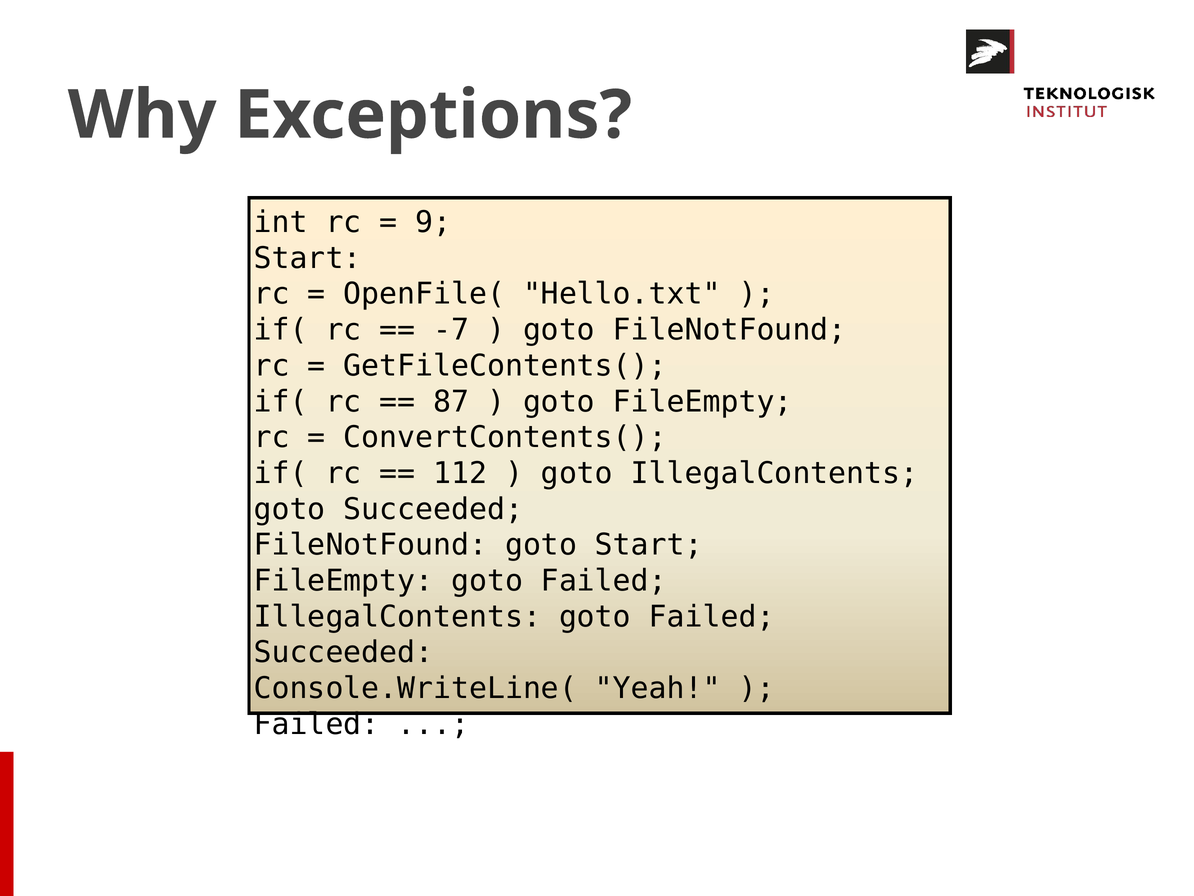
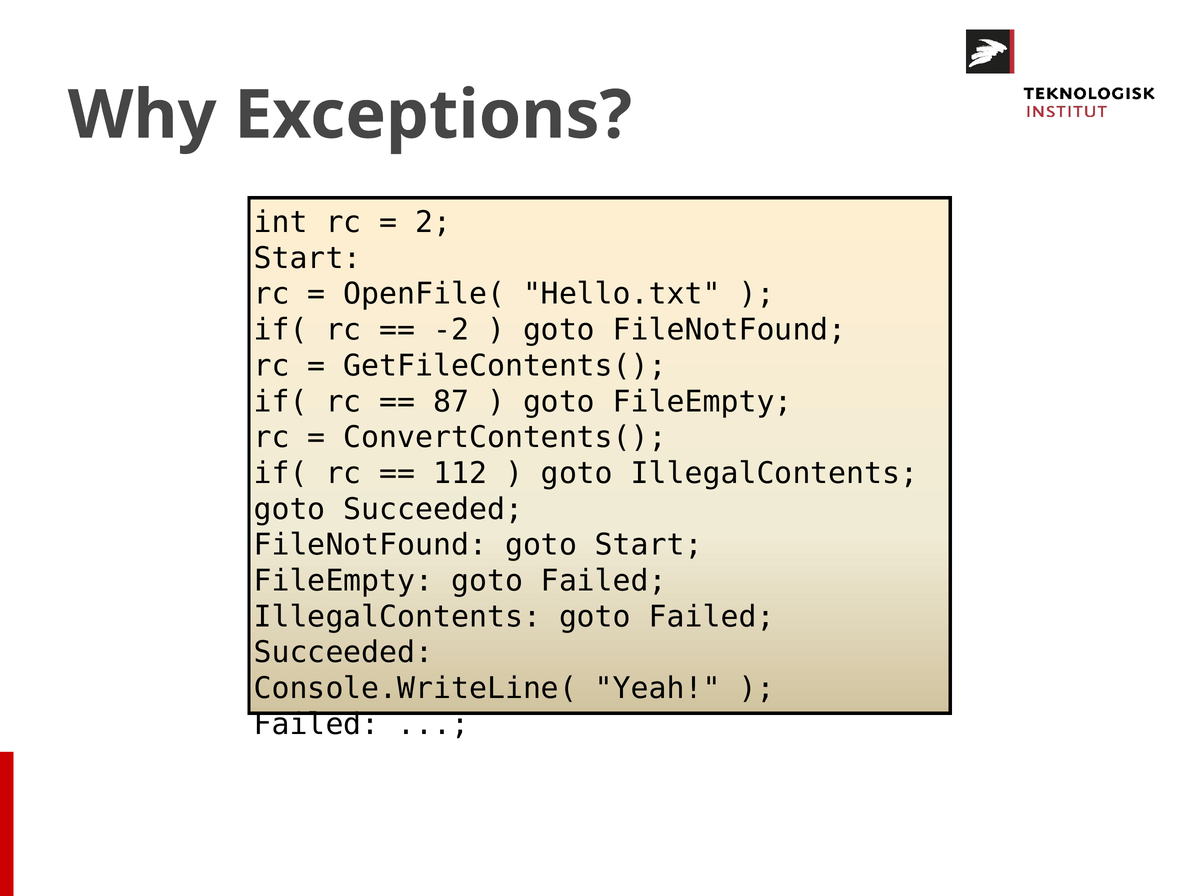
9: 9 -> 2 (433, 222)
-7: -7 -> -2 (451, 330)
